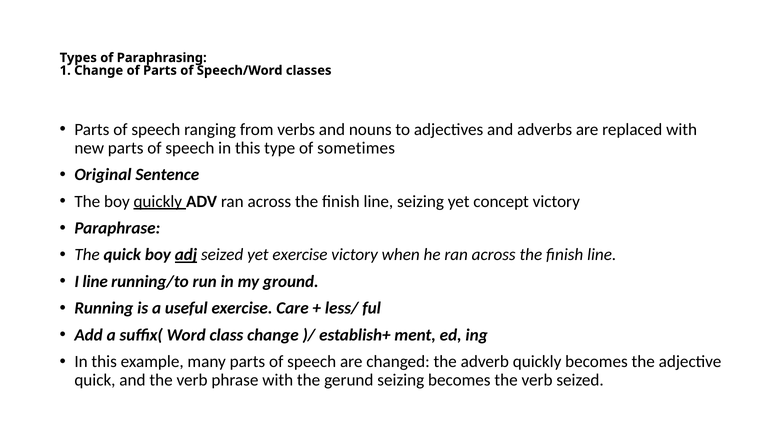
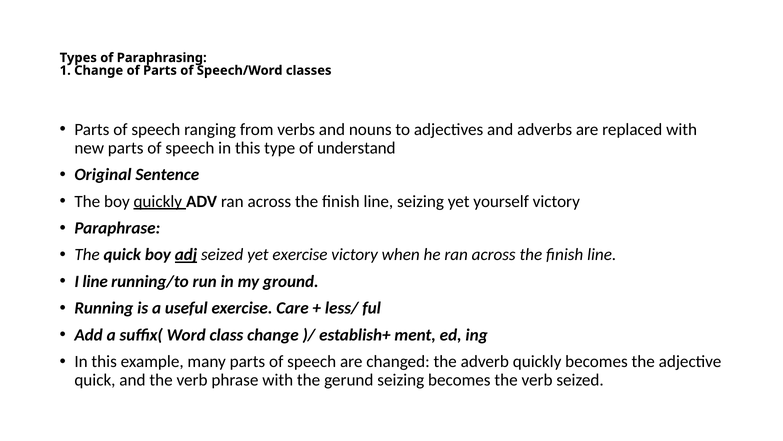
sometimes: sometimes -> understand (356, 148)
concept: concept -> yourself (501, 201)
